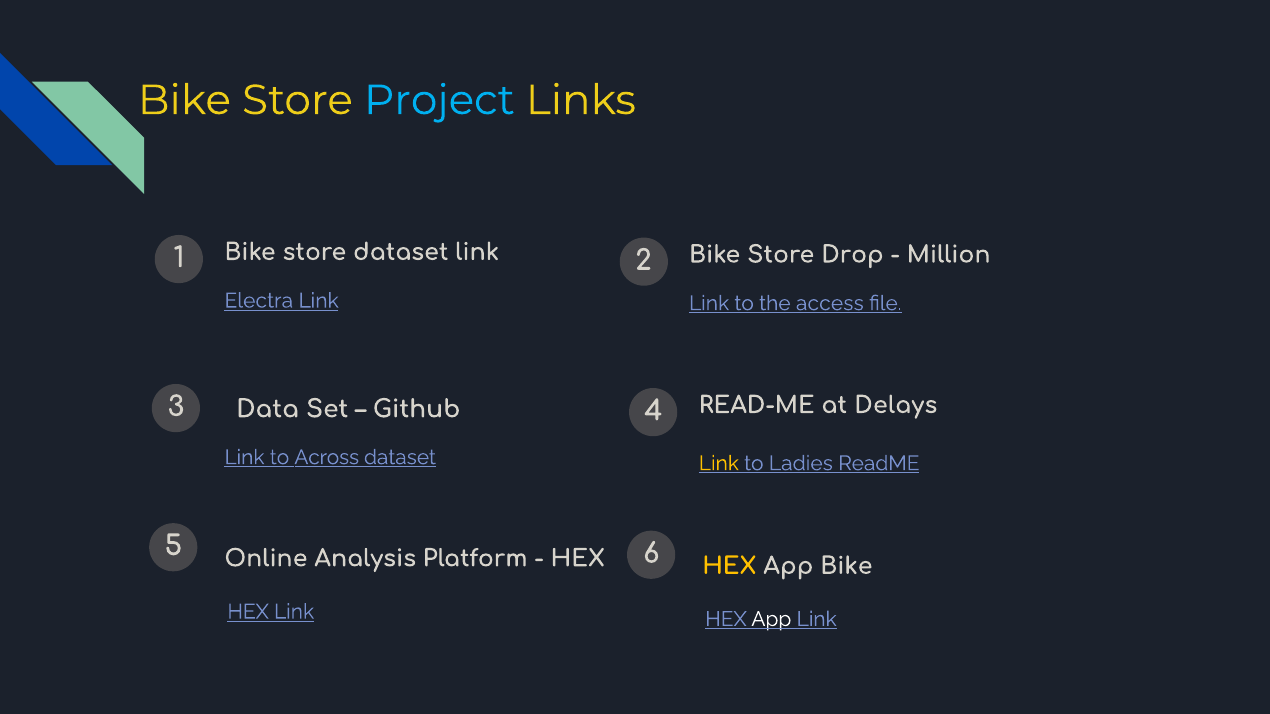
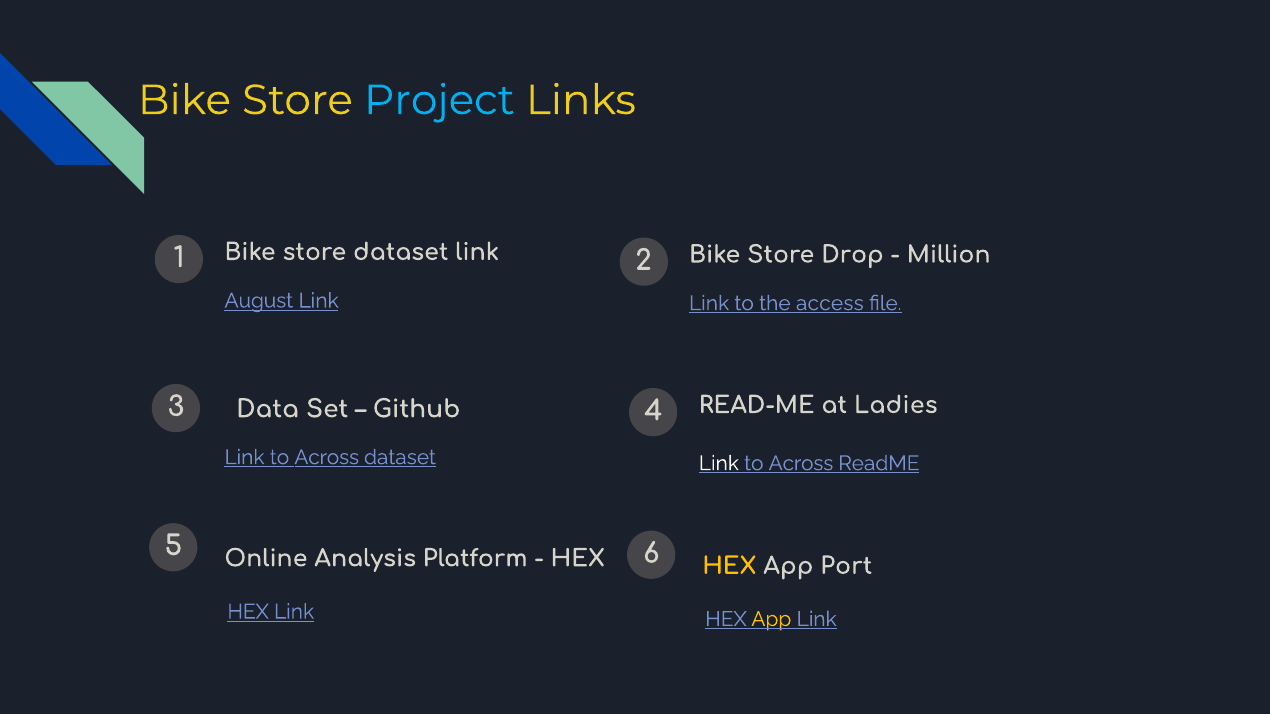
Electra: Electra -> August (259, 301)
Delays: Delays -> Ladies (896, 405)
Link colour: yellow -> white (719, 464)
Ladies: Ladies -> Across (801, 464)
App Bike: Bike -> Port (846, 566)
App colour: white -> yellow (771, 619)
